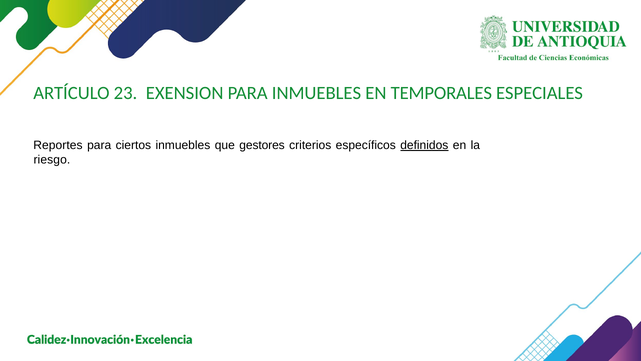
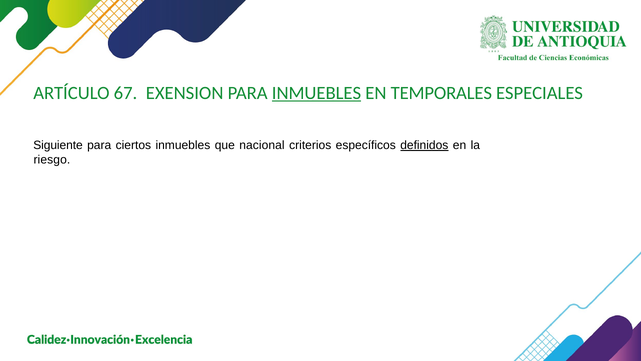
23: 23 -> 67 (126, 93)
INMUEBLES underline: none -> present (317, 93)
Reportes: Reportes -> Siguiente (58, 145)
gestores: gestores -> nacional (262, 145)
